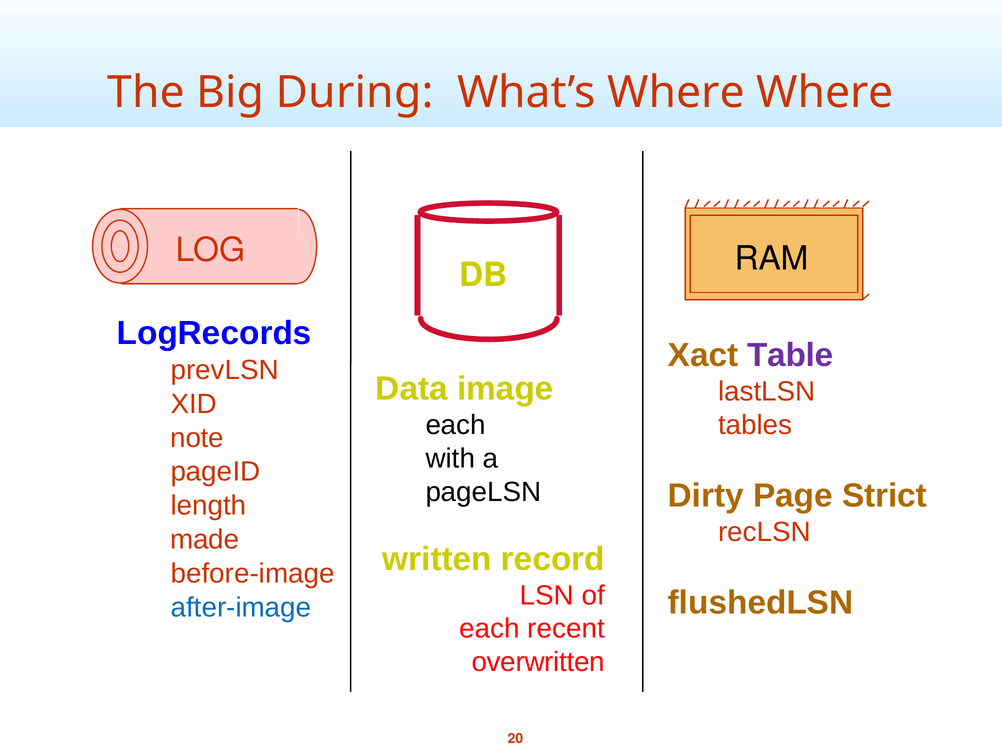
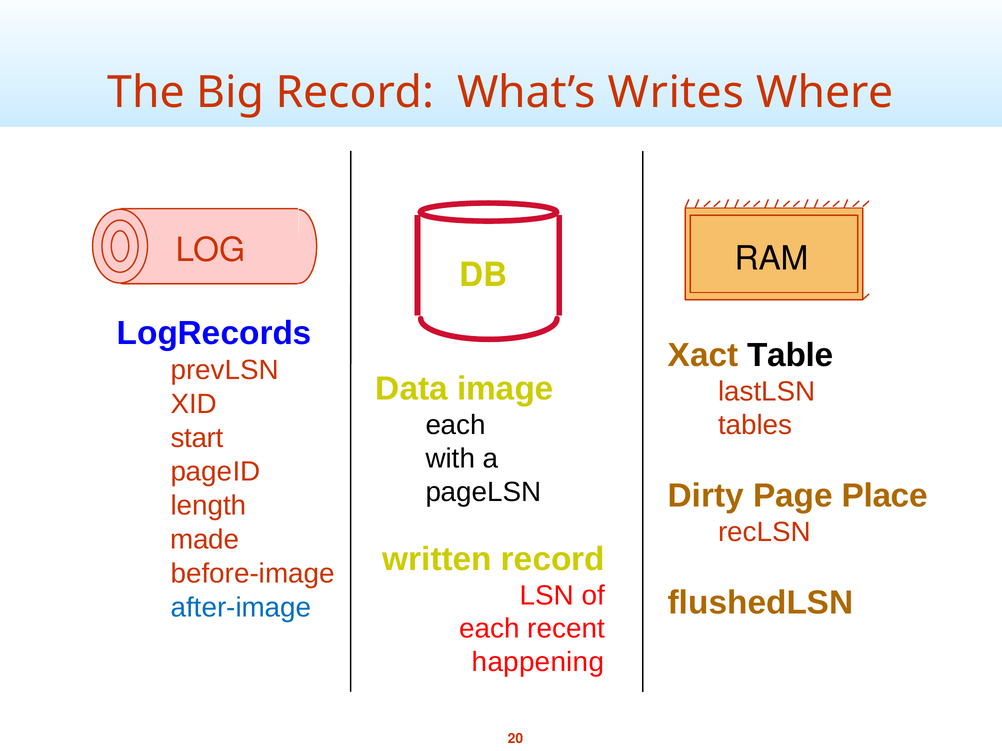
Big During: During -> Record (355, 93)
What’s Where: Where -> Writes (676, 93)
Table colour: purple -> black (790, 356)
note: note -> start (197, 438)
Strict: Strict -> Place (885, 496)
overwritten: overwritten -> happening (538, 663)
